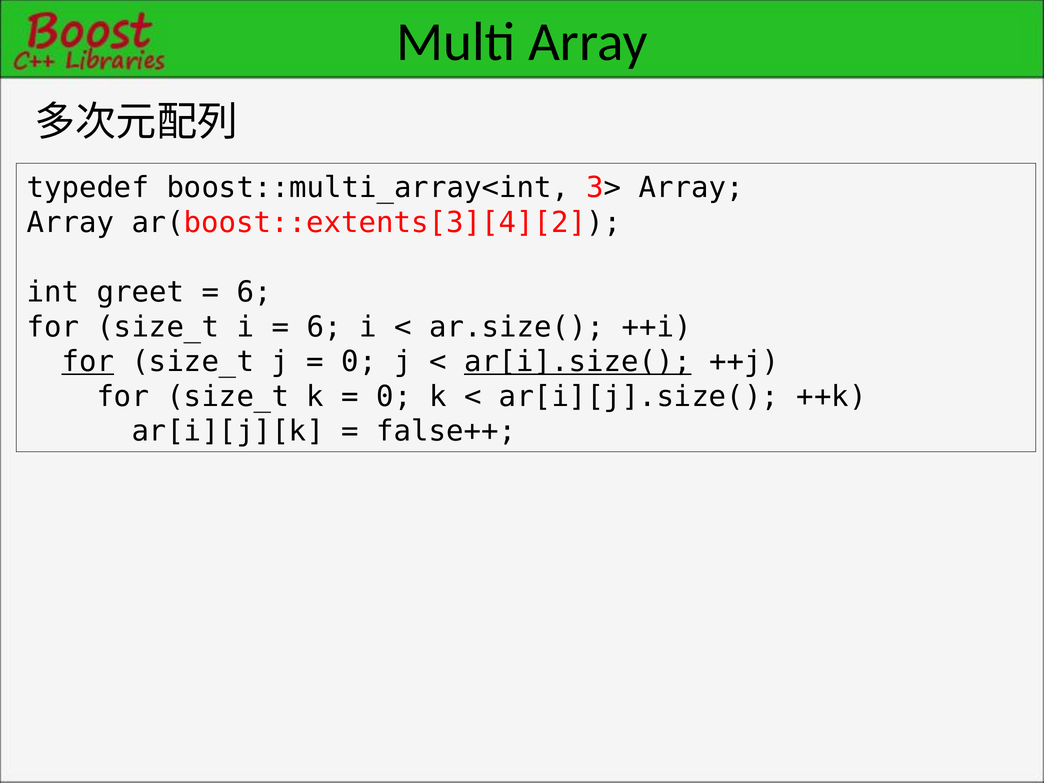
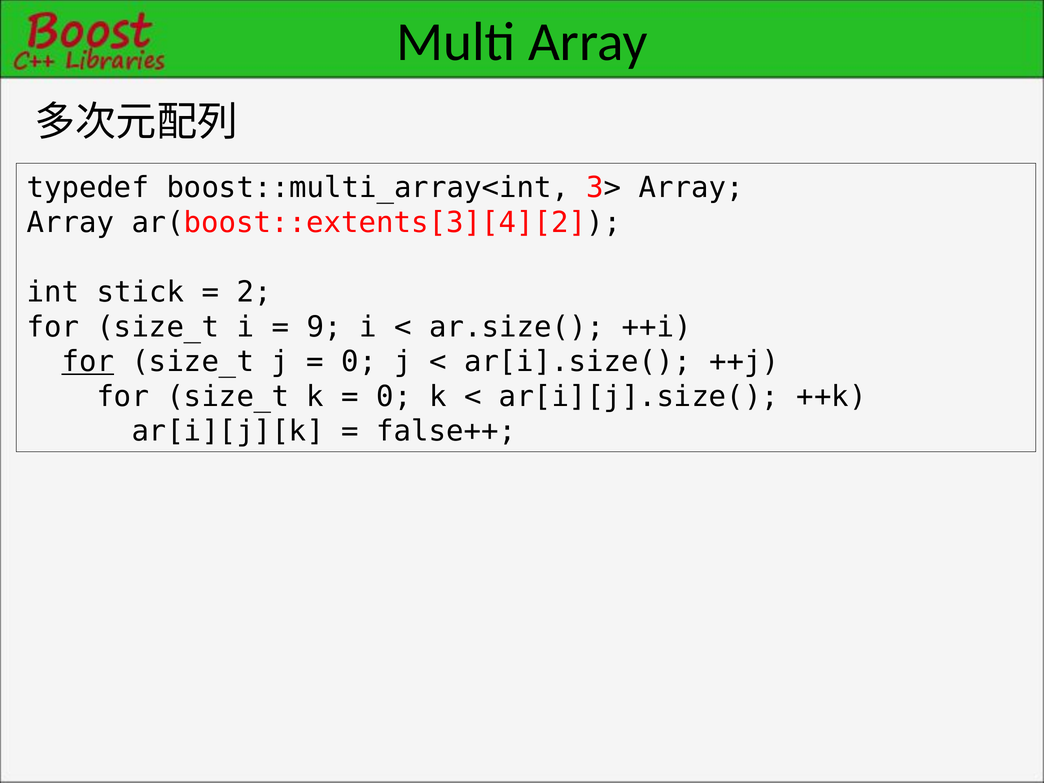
greet: greet -> stick (140, 292)
6: 6 -> 2 (254, 292)
6: 6 -> 9 (324, 327)
ar[i].size( underline: present -> none (578, 362)
